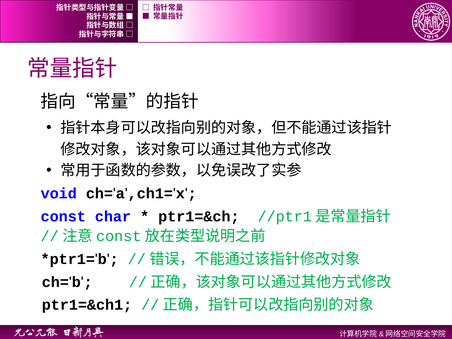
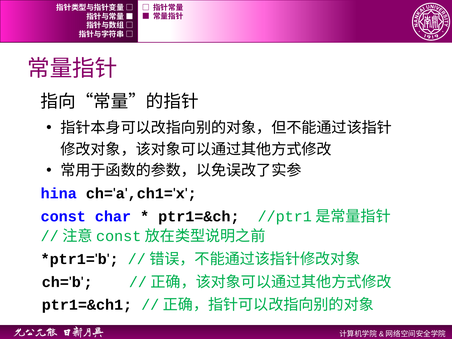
void: void -> hina (59, 194)
